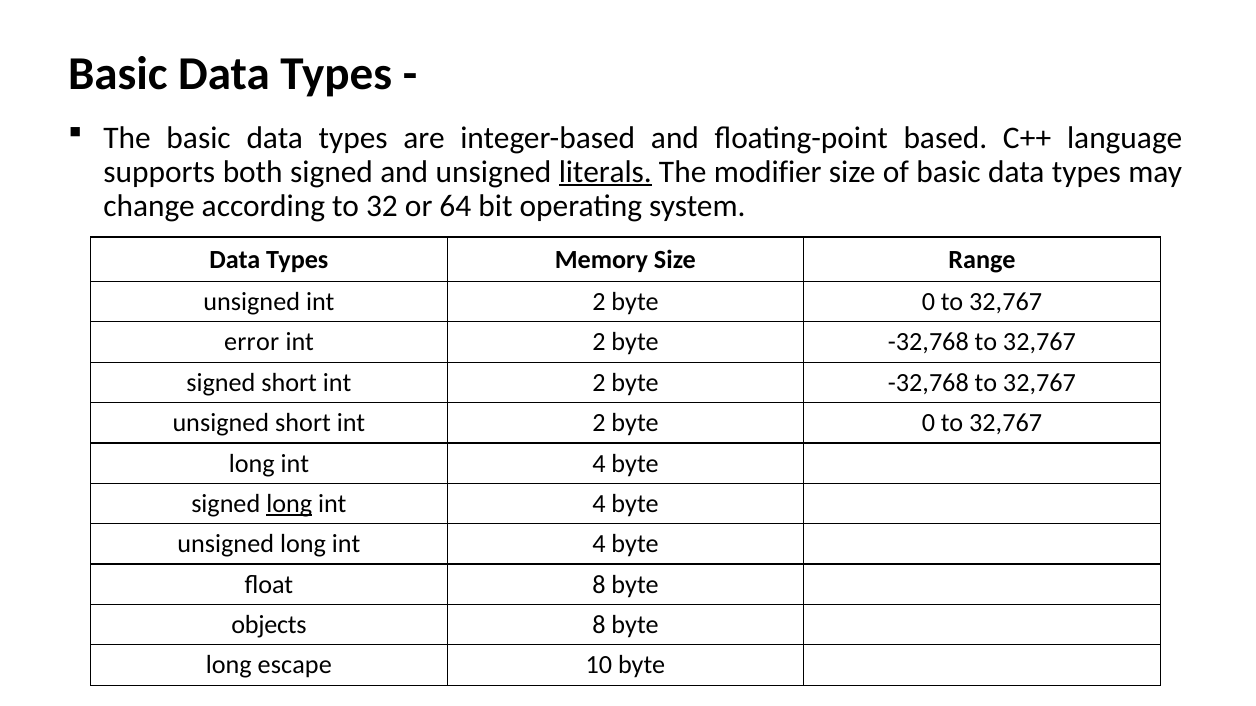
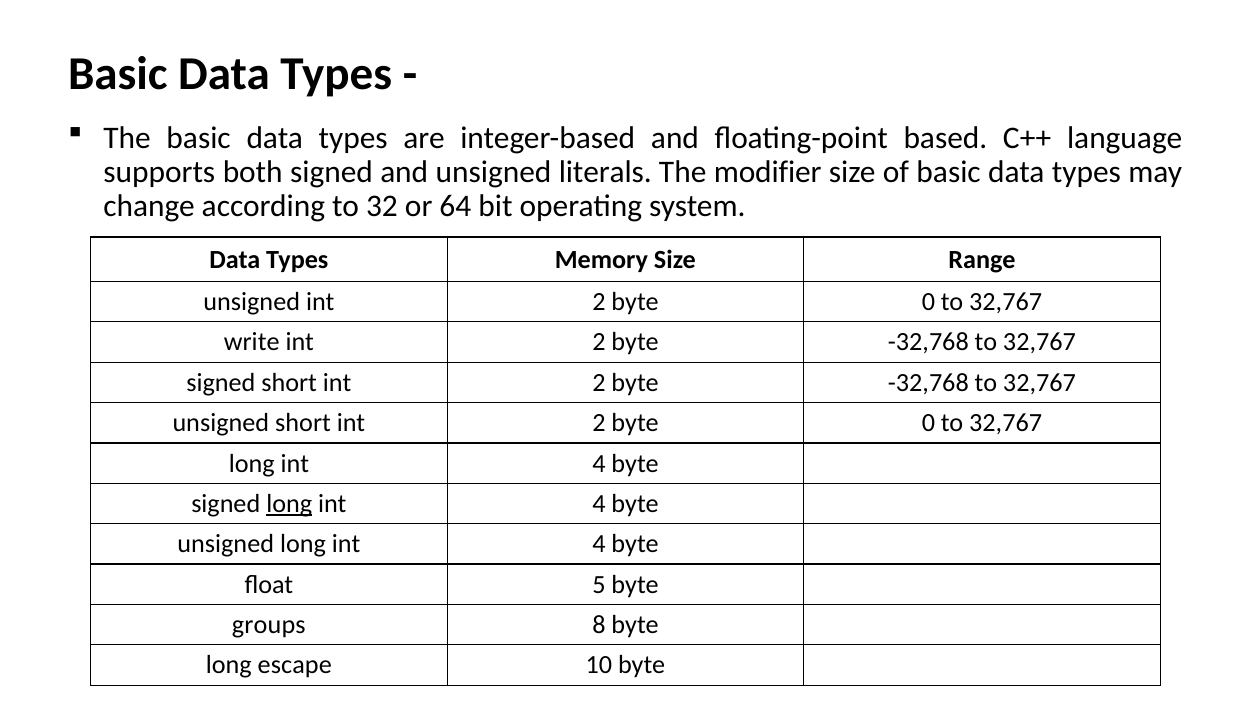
literals underline: present -> none (605, 172)
error: error -> write (252, 343)
float 8: 8 -> 5 (599, 585)
objects: objects -> groups (269, 625)
